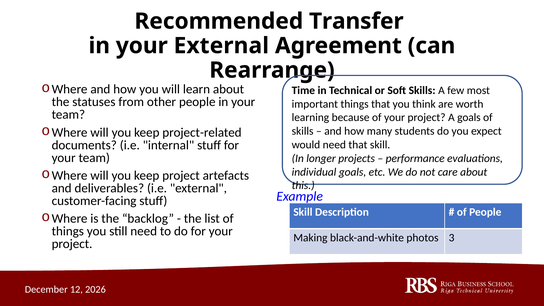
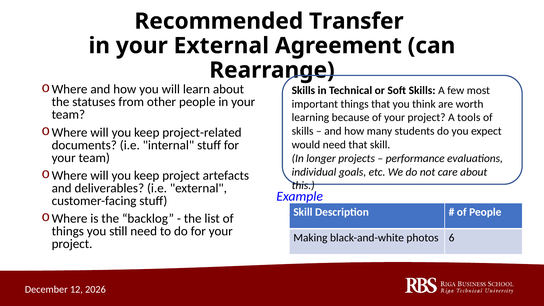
Time: Time -> Skills (303, 90)
A goals: goals -> tools (469, 118)
3: 3 -> 6 (452, 238)
